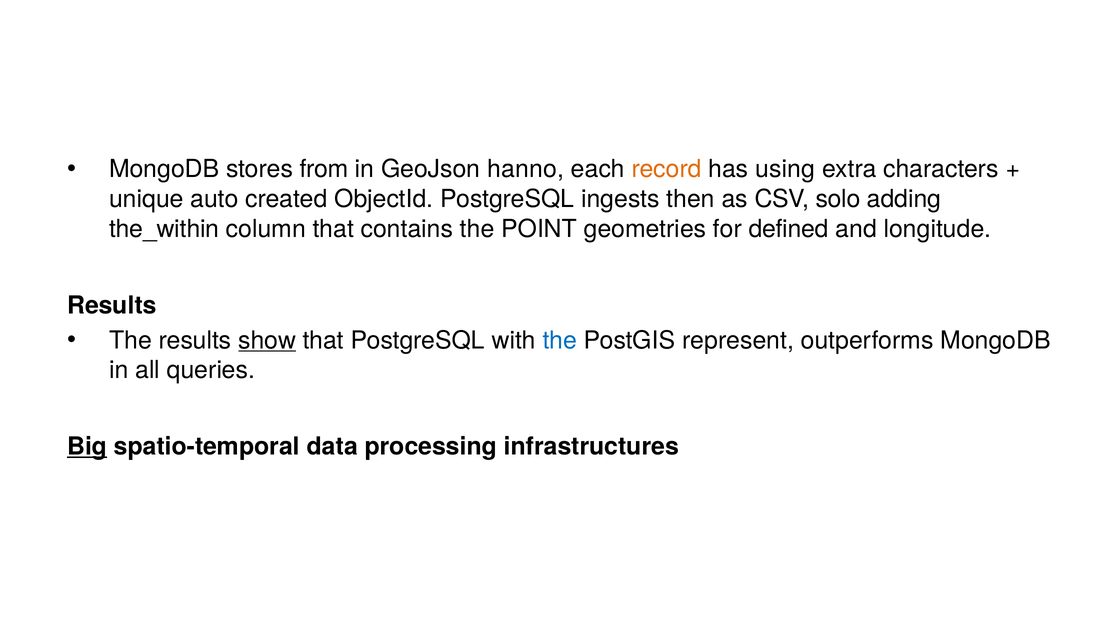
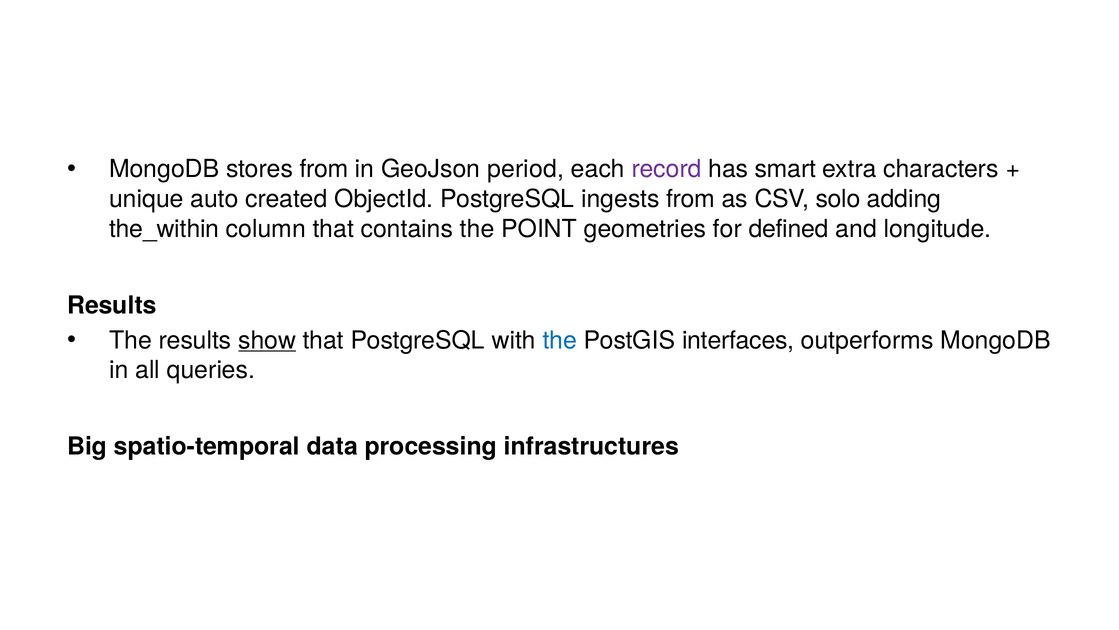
hanno: hanno -> period (526, 169)
record colour: orange -> purple (667, 169)
using: using -> smart (785, 169)
ingests then: then -> from (691, 199)
represent: represent -> interfaces (738, 340)
Big underline: present -> none (87, 446)
